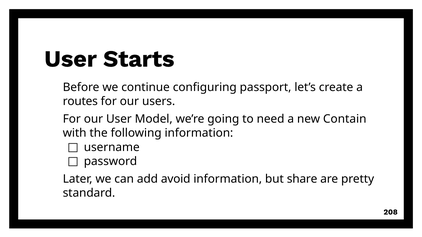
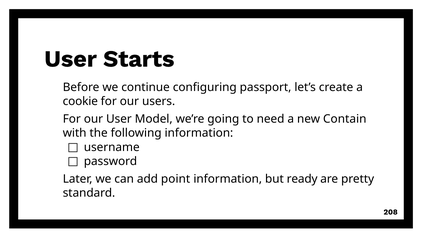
routes: routes -> cookie (80, 102)
avoid: avoid -> point (176, 179)
share: share -> ready (302, 179)
